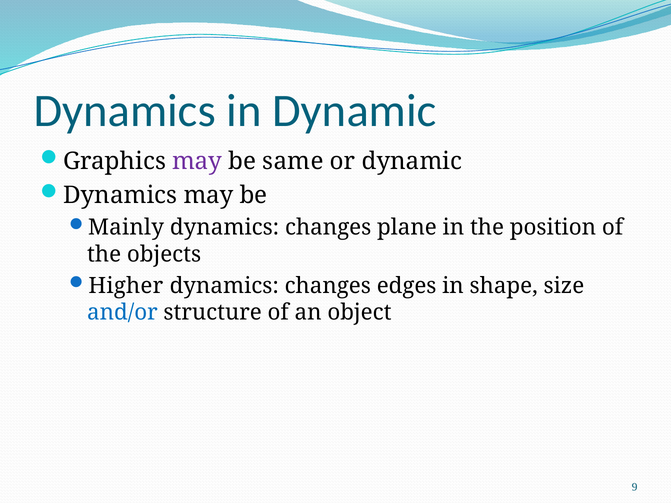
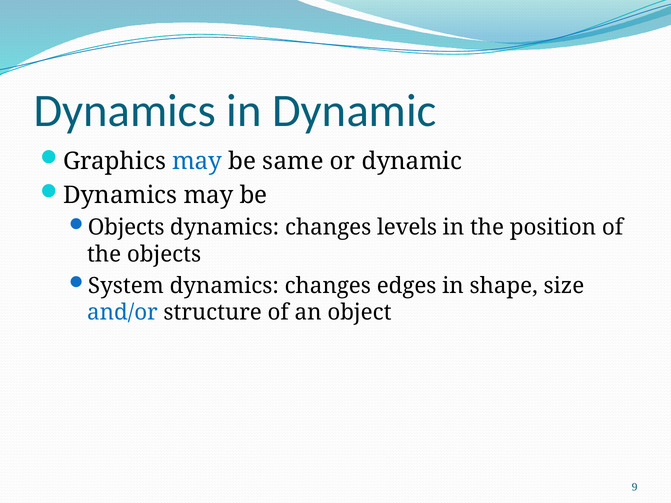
may colour: purple -> blue (197, 162)
Mainly: Mainly -> Objects (126, 228)
plane: plane -> levels (407, 228)
Higher: Higher -> System (126, 286)
